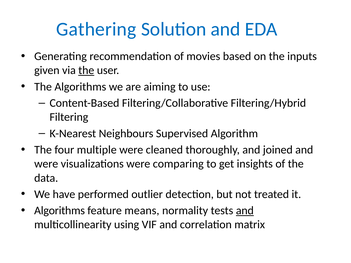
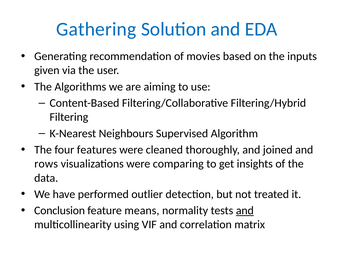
the underline: present -> none (86, 70)
multiple: multiple -> features (97, 150)
were: were -> rows (46, 164)
Algorithms: Algorithms -> Conclusion (60, 211)
